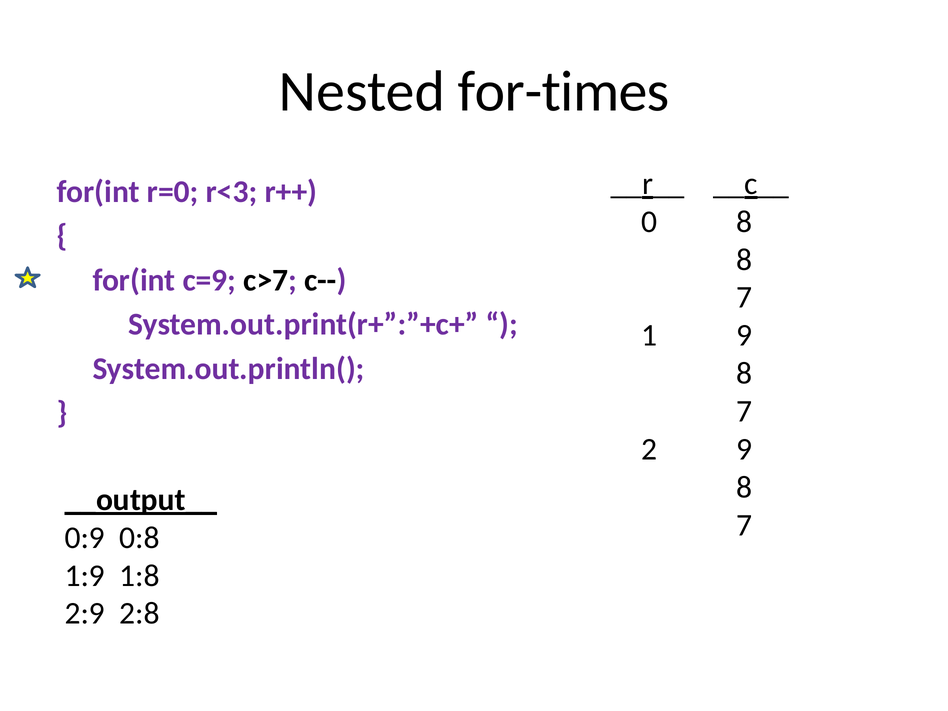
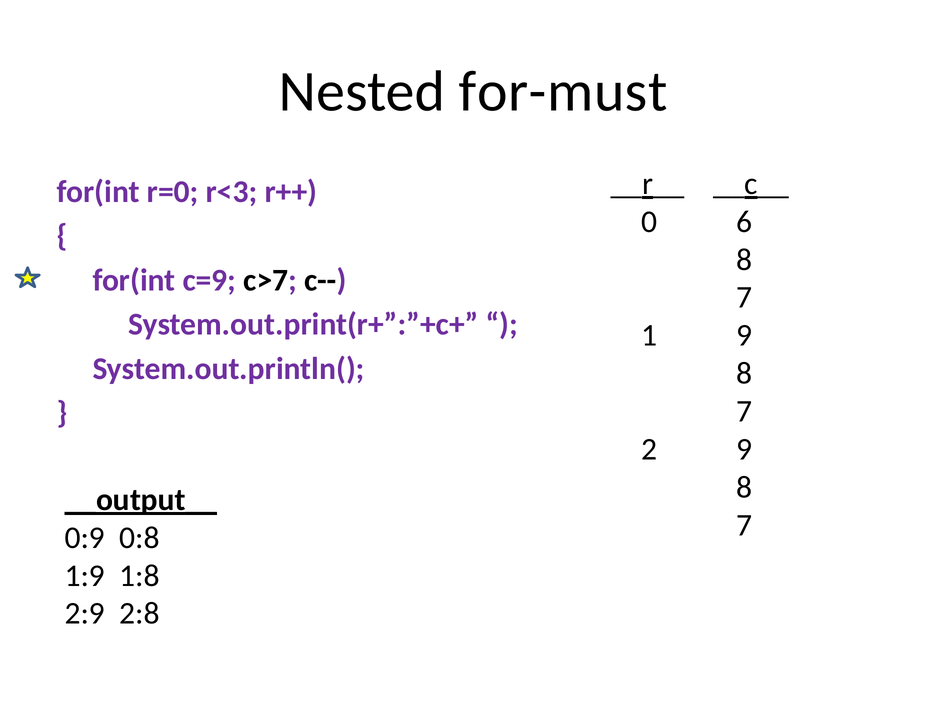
for-times: for-times -> for-must (563, 92)
0 8: 8 -> 6 (744, 222)
